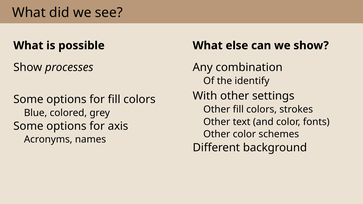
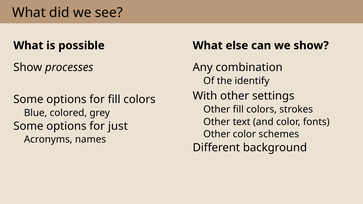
axis: axis -> just (118, 126)
